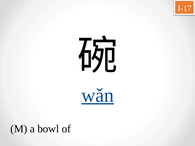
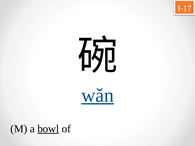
bowl underline: none -> present (48, 129)
